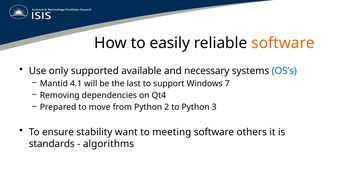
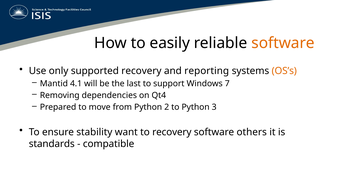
supported available: available -> recovery (141, 71)
necessary: necessary -> reporting (207, 71)
OS’s colour: blue -> orange (284, 71)
to meeting: meeting -> recovery (172, 132)
algorithms: algorithms -> compatible (109, 144)
